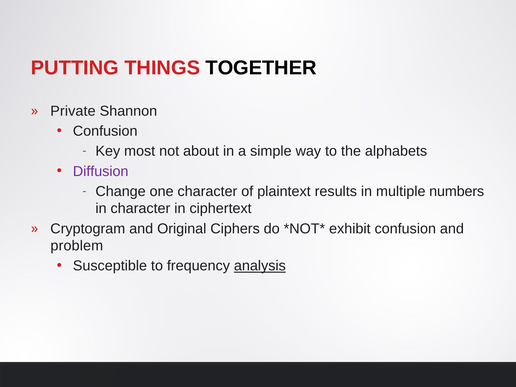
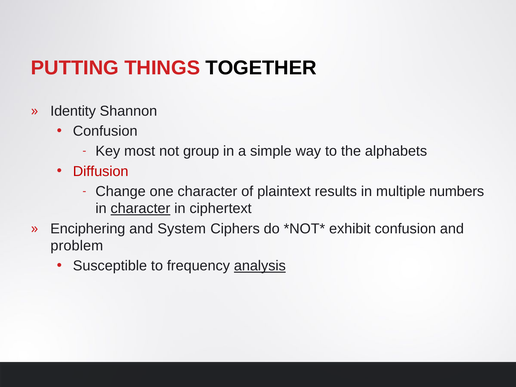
Private: Private -> Identity (73, 111)
about: about -> group (201, 151)
Diffusion colour: purple -> red (101, 171)
character underline: none -> present (140, 209)
Cryptogram: Cryptogram -> Enciphering (88, 229)
Original: Original -> System (182, 229)
